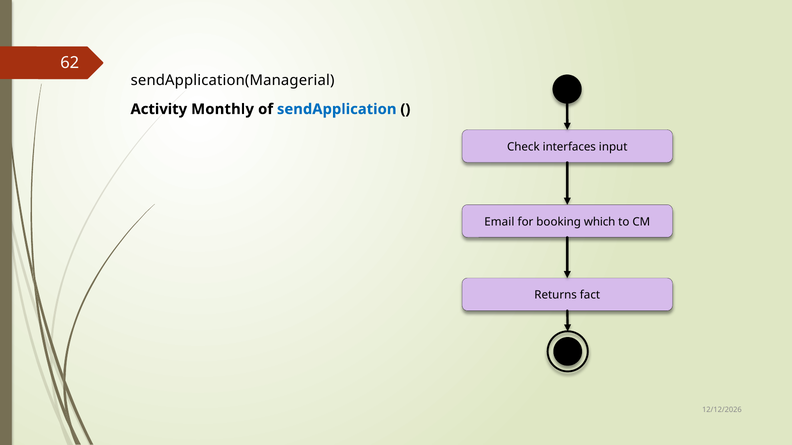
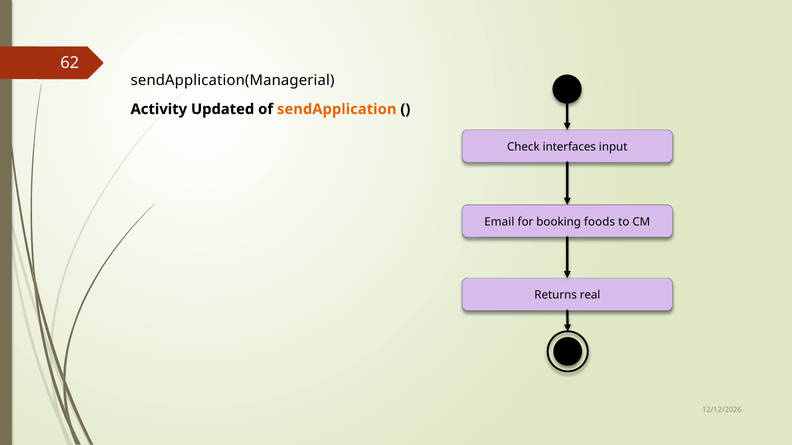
Monthly: Monthly -> Updated (223, 109)
sendApplication colour: blue -> orange (337, 109)
which: which -> foods (600, 222)
fact: fact -> real (590, 295)
